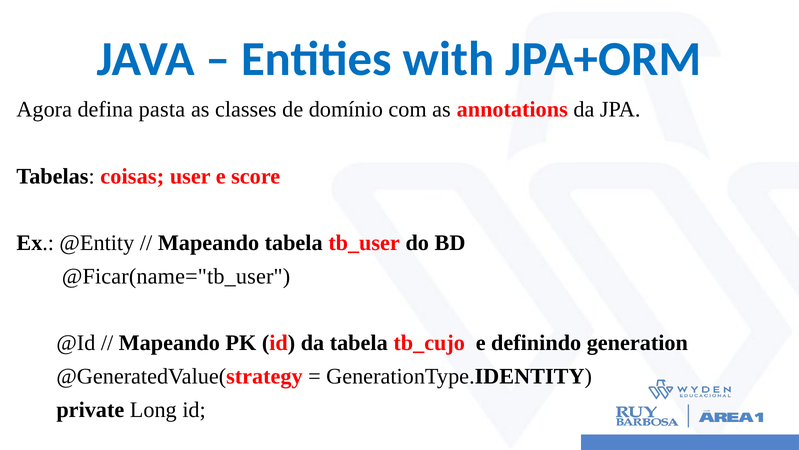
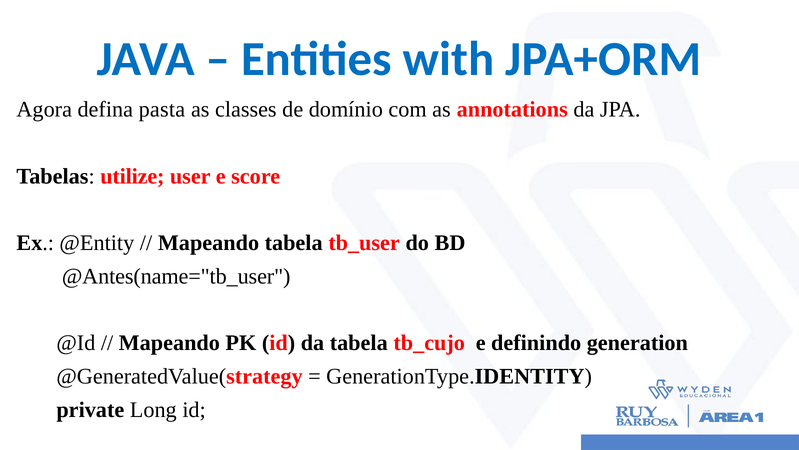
coisas: coisas -> utilize (132, 176)
@Ficar(name="tb_user: @Ficar(name="tb_user -> @Antes(name="tb_user (176, 276)
